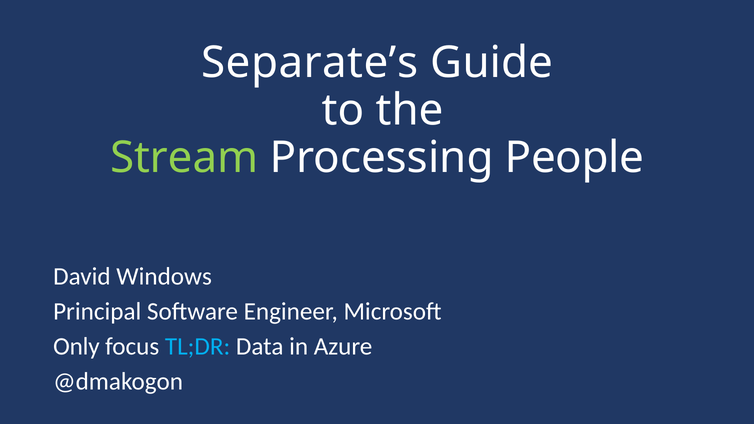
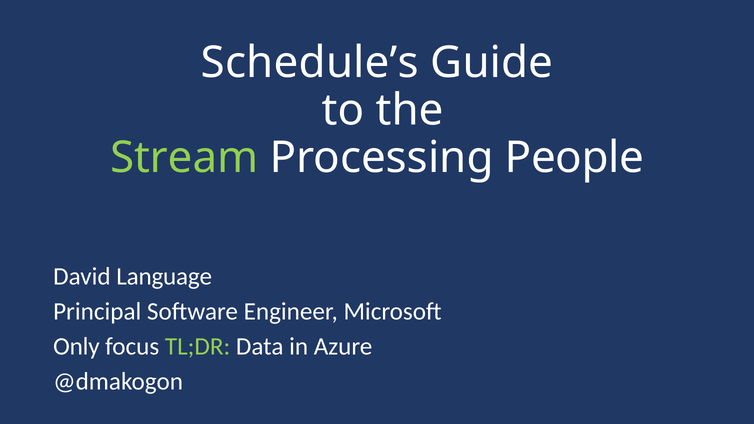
Separate’s: Separate’s -> Schedule’s (310, 63)
Windows: Windows -> Language (164, 277)
TL;DR colour: light blue -> light green (198, 347)
